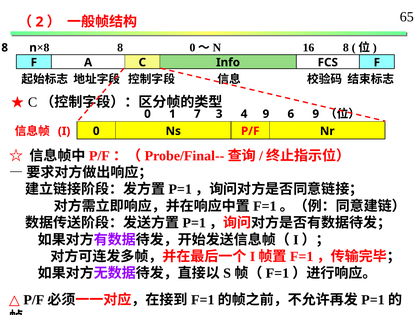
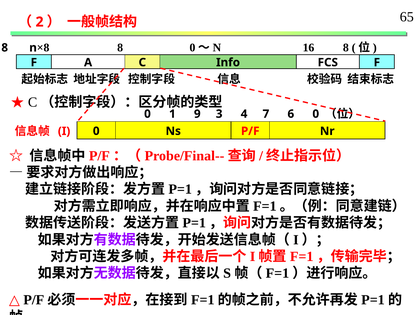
7: 7 -> 9 (197, 114)
4 9: 9 -> 7 (266, 114)
6 9: 9 -> 0 (316, 114)
